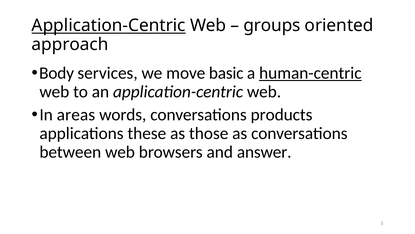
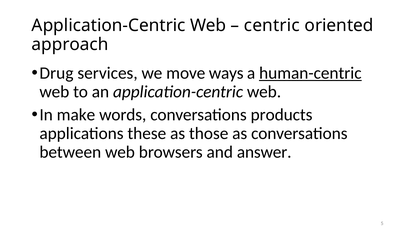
Application-Centric underline: present -> none (109, 26)
groups: groups -> centric (272, 26)
Body: Body -> Drug (56, 73)
basic: basic -> ways (226, 73)
areas: areas -> make (76, 115)
